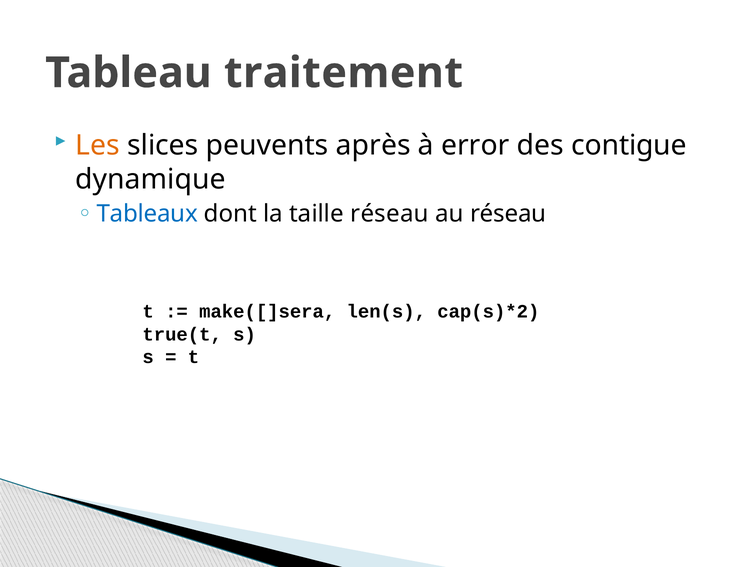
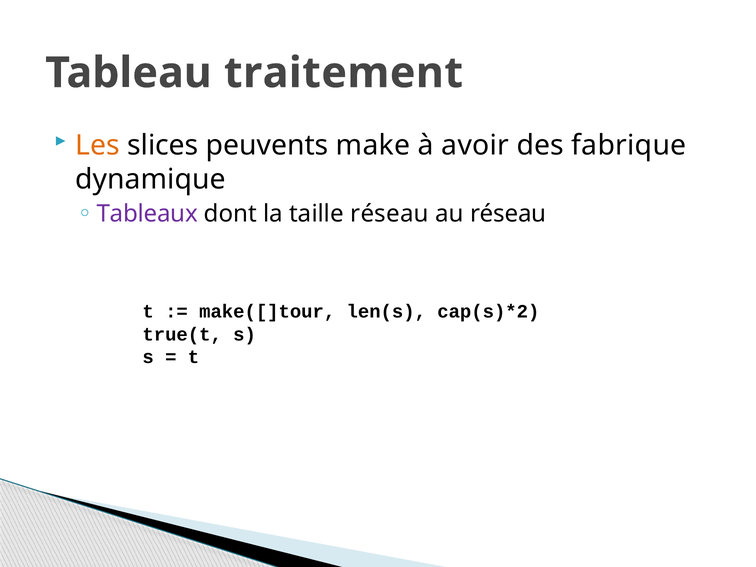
après: après -> make (373, 145)
error: error -> avoir (475, 145)
contigue: contigue -> fabrique (629, 145)
Tableaux colour: blue -> purple (147, 214)
make([]sera: make([]sera -> make([]tour (267, 312)
